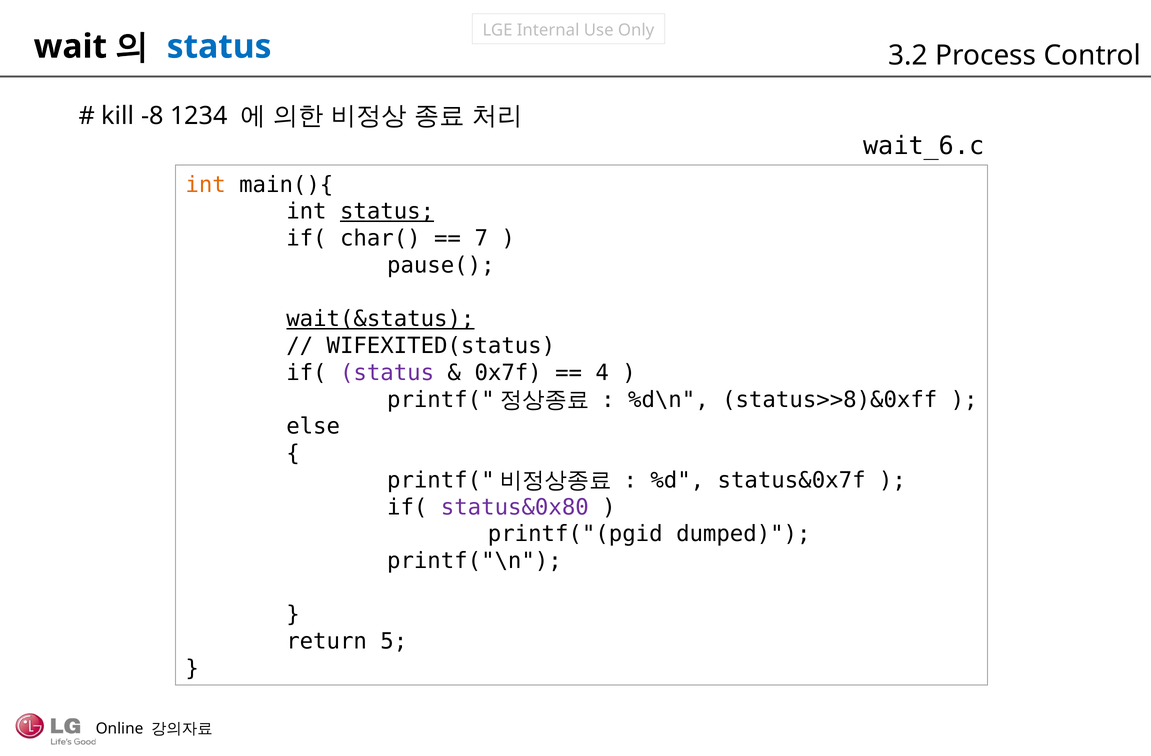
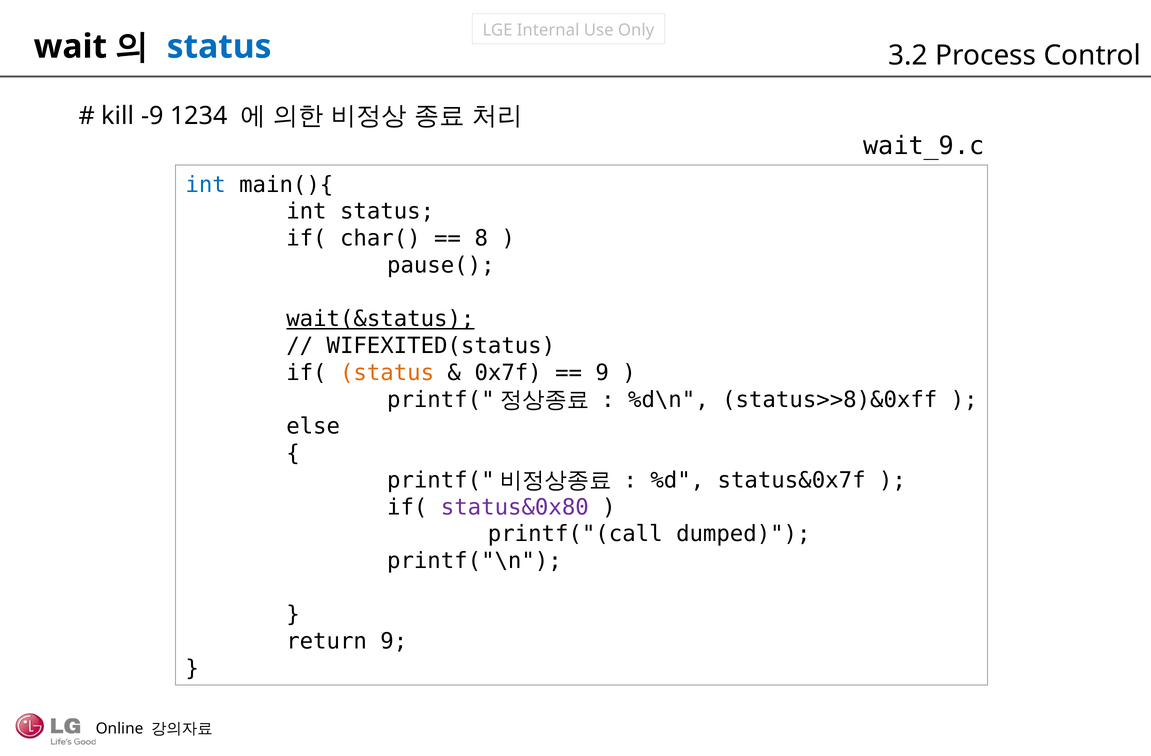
-8: -8 -> -9 (152, 116)
wait_6.c: wait_6.c -> wait_9.c (924, 146)
int colour: orange -> blue (206, 185)
status underline: present -> none (387, 212)
7: 7 -> 8 (481, 238)
status colour: purple -> orange (387, 373)
4: 4 -> 9 (602, 373)
printf("(pgid: printf("(pgid -> printf("(call (575, 534)
return 5: 5 -> 9 (394, 641)
